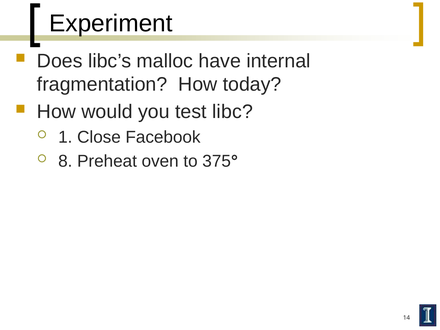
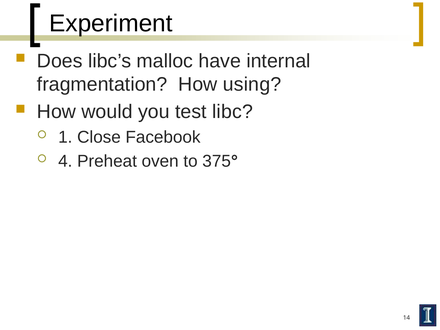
today: today -> using (252, 84)
8: 8 -> 4 (65, 161)
